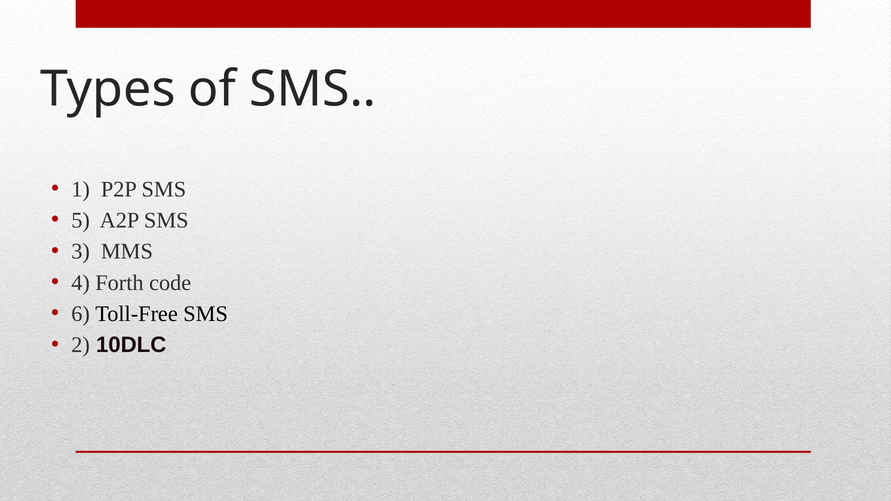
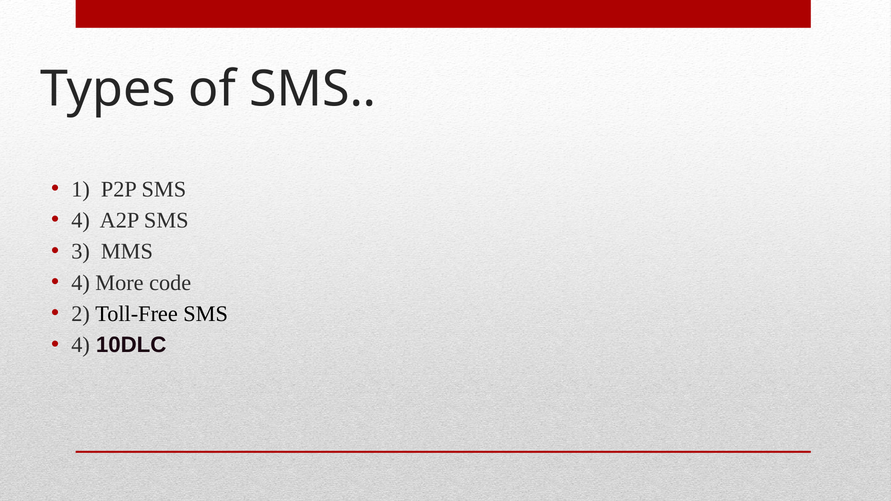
5: 5 -> 4 (81, 220)
Forth: Forth -> More (119, 283)
6: 6 -> 2 (81, 314)
2: 2 -> 4 (81, 345)
